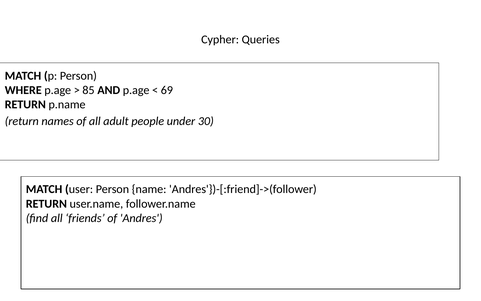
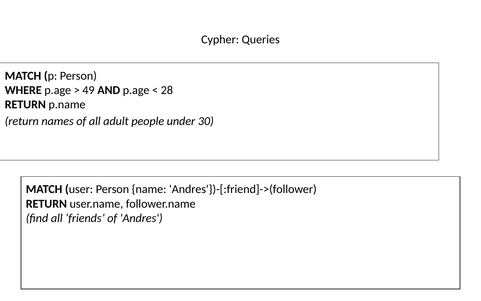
85: 85 -> 49 (88, 90)
69: 69 -> 28 (167, 90)
